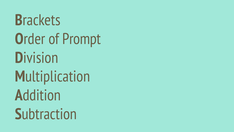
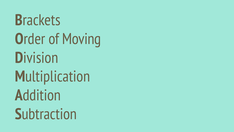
Prompt: Prompt -> Moving (82, 39)
